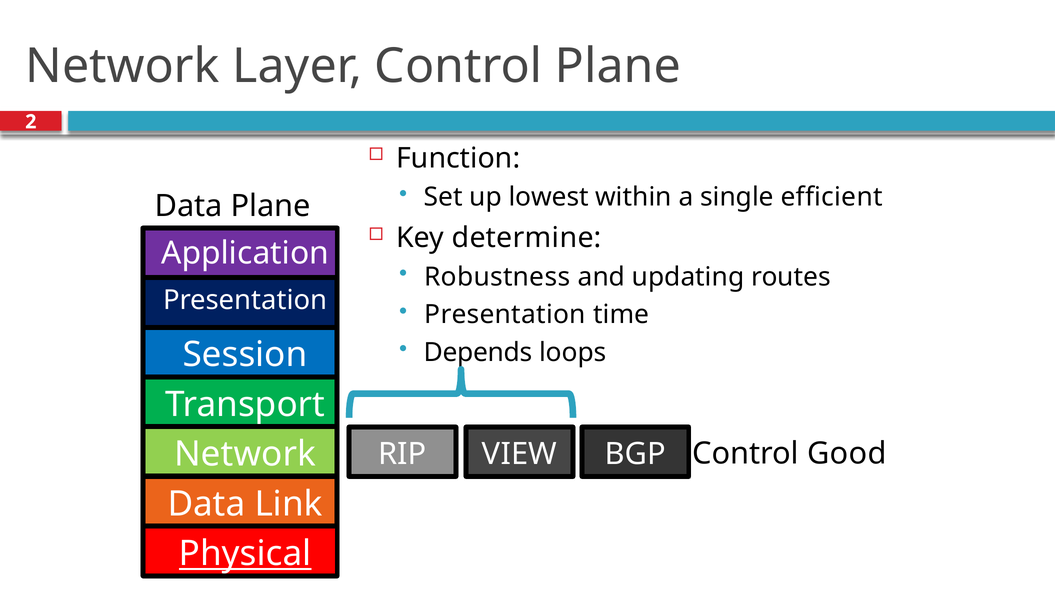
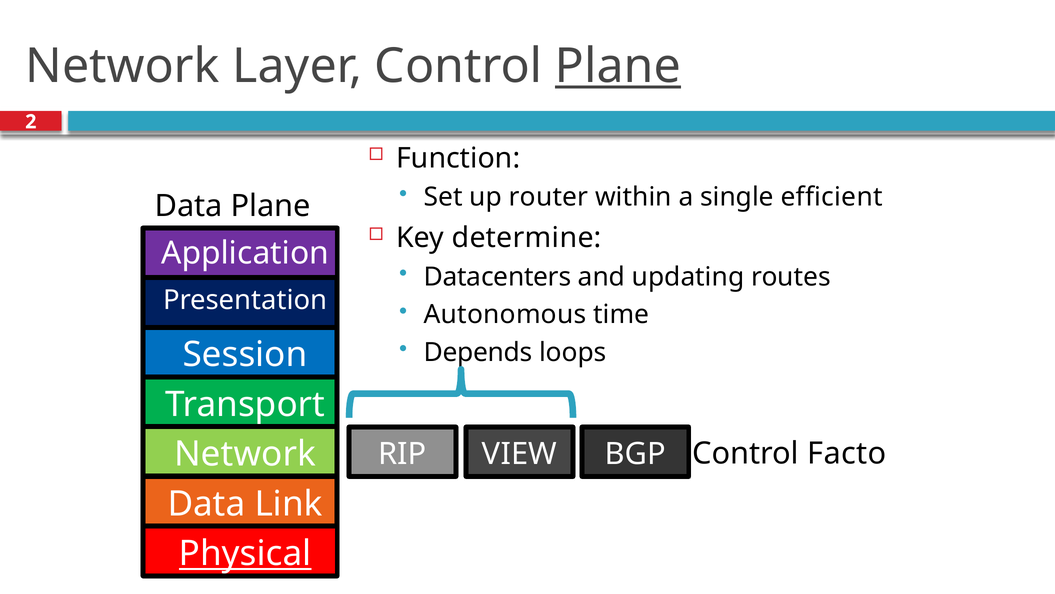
Plane underline: none -> present (618, 66)
lowest: lowest -> router (548, 197)
Robustness: Robustness -> Datacenters (497, 277)
Presentation: Presentation -> Autonomous (505, 314)
Good: Good -> Facto (847, 453)
